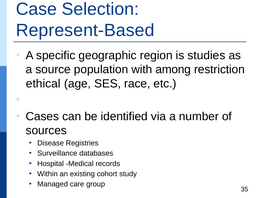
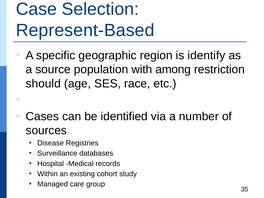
studies: studies -> identify (206, 55)
ethical: ethical -> should (43, 84)
